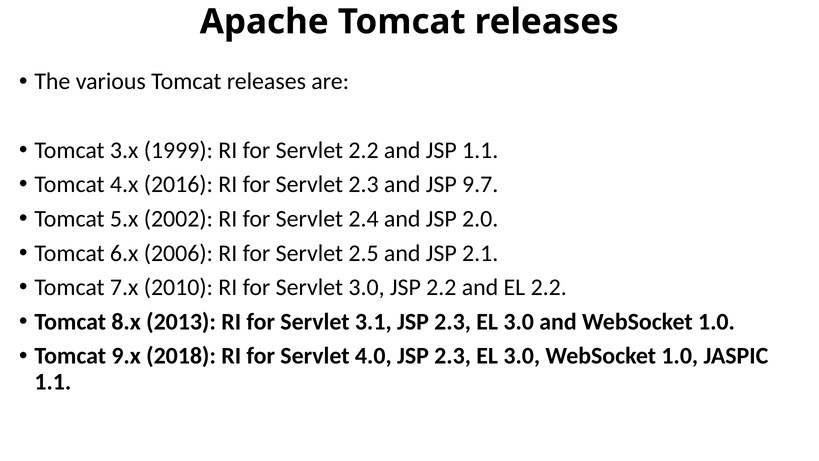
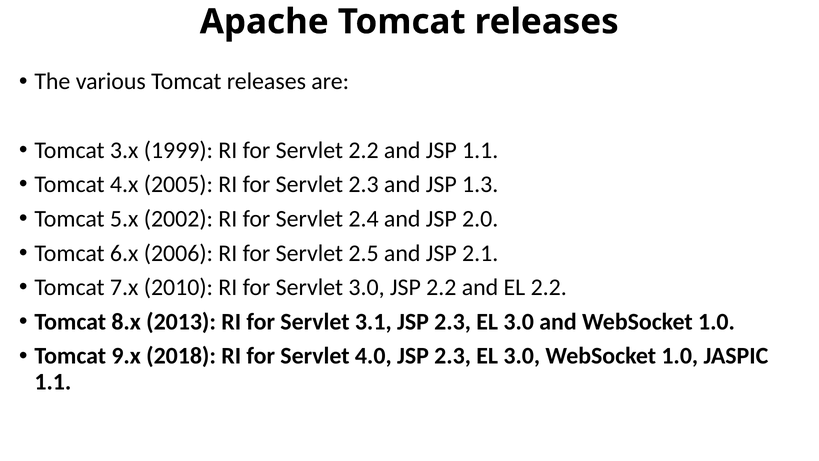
2016: 2016 -> 2005 (178, 184)
9.7: 9.7 -> 1.3 (480, 184)
